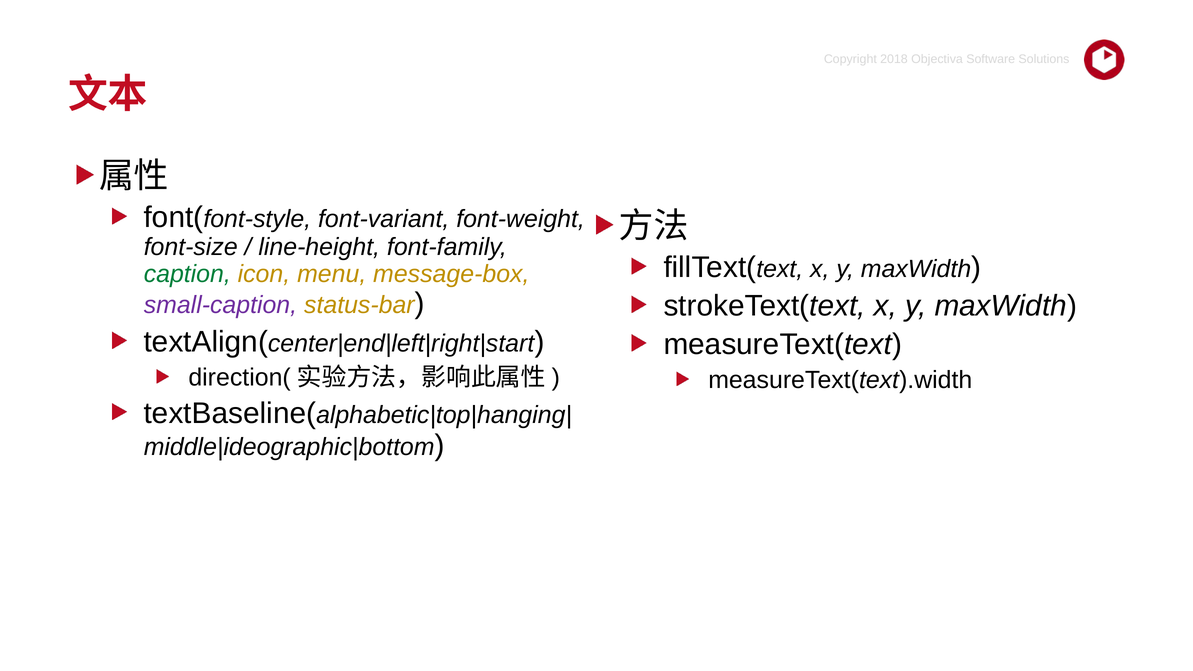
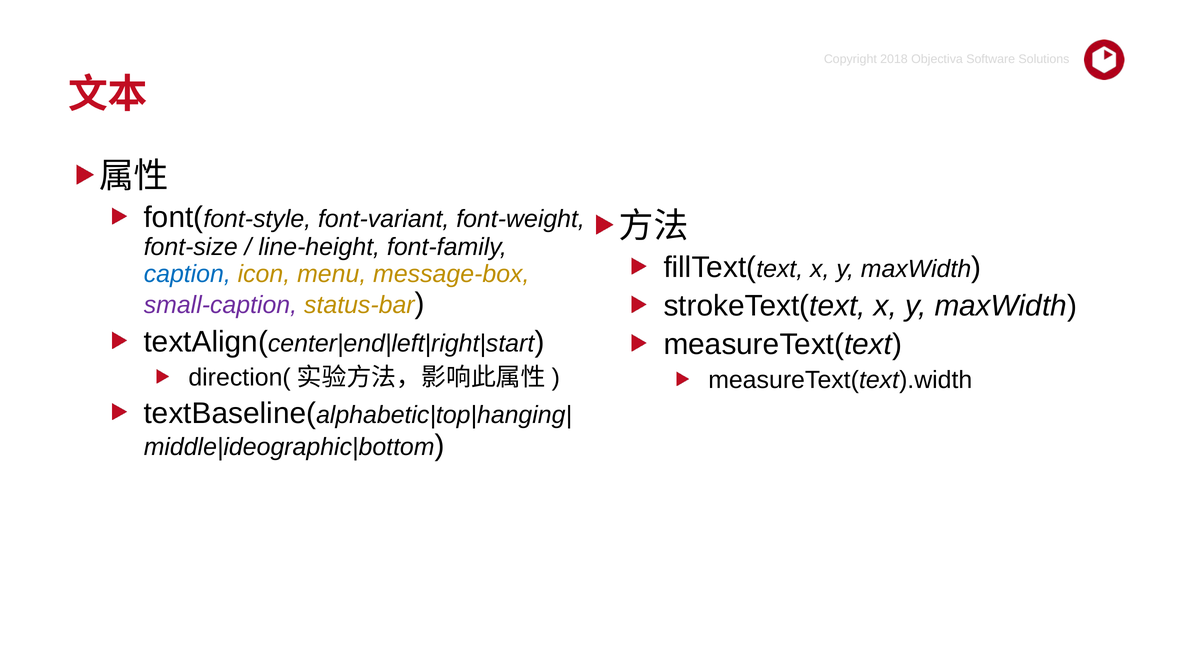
caption colour: green -> blue (187, 274)
